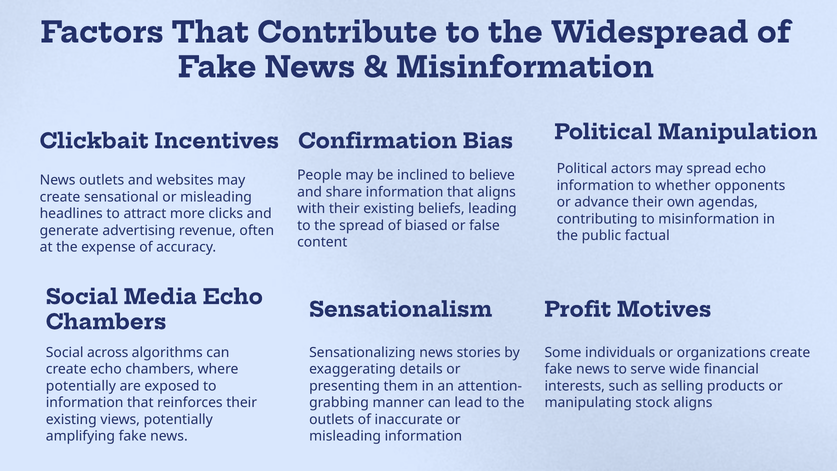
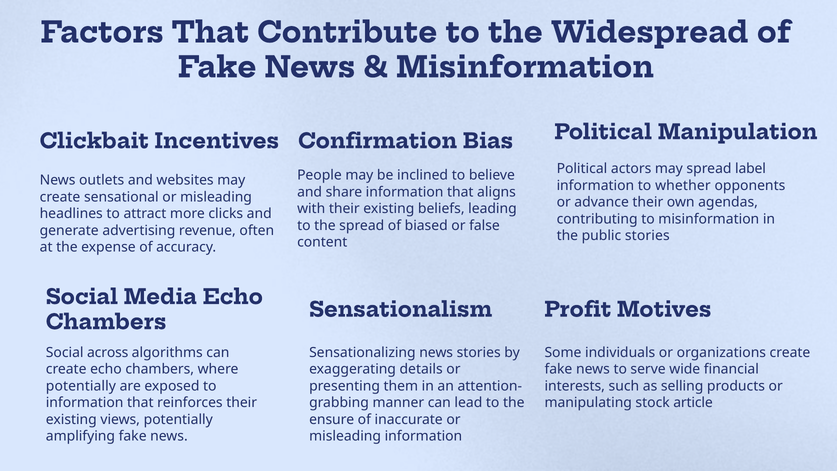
spread echo: echo -> label (750, 169)
public factual: factual -> stories (647, 236)
stock aligns: aligns -> article (693, 403)
outlets: outlets -> ensure (332, 419)
